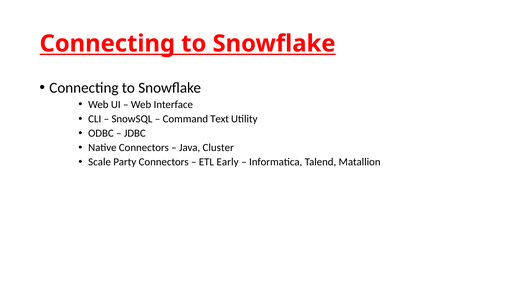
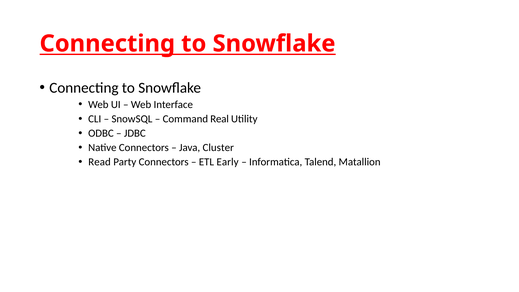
Text: Text -> Real (220, 119)
Scale: Scale -> Read (100, 162)
